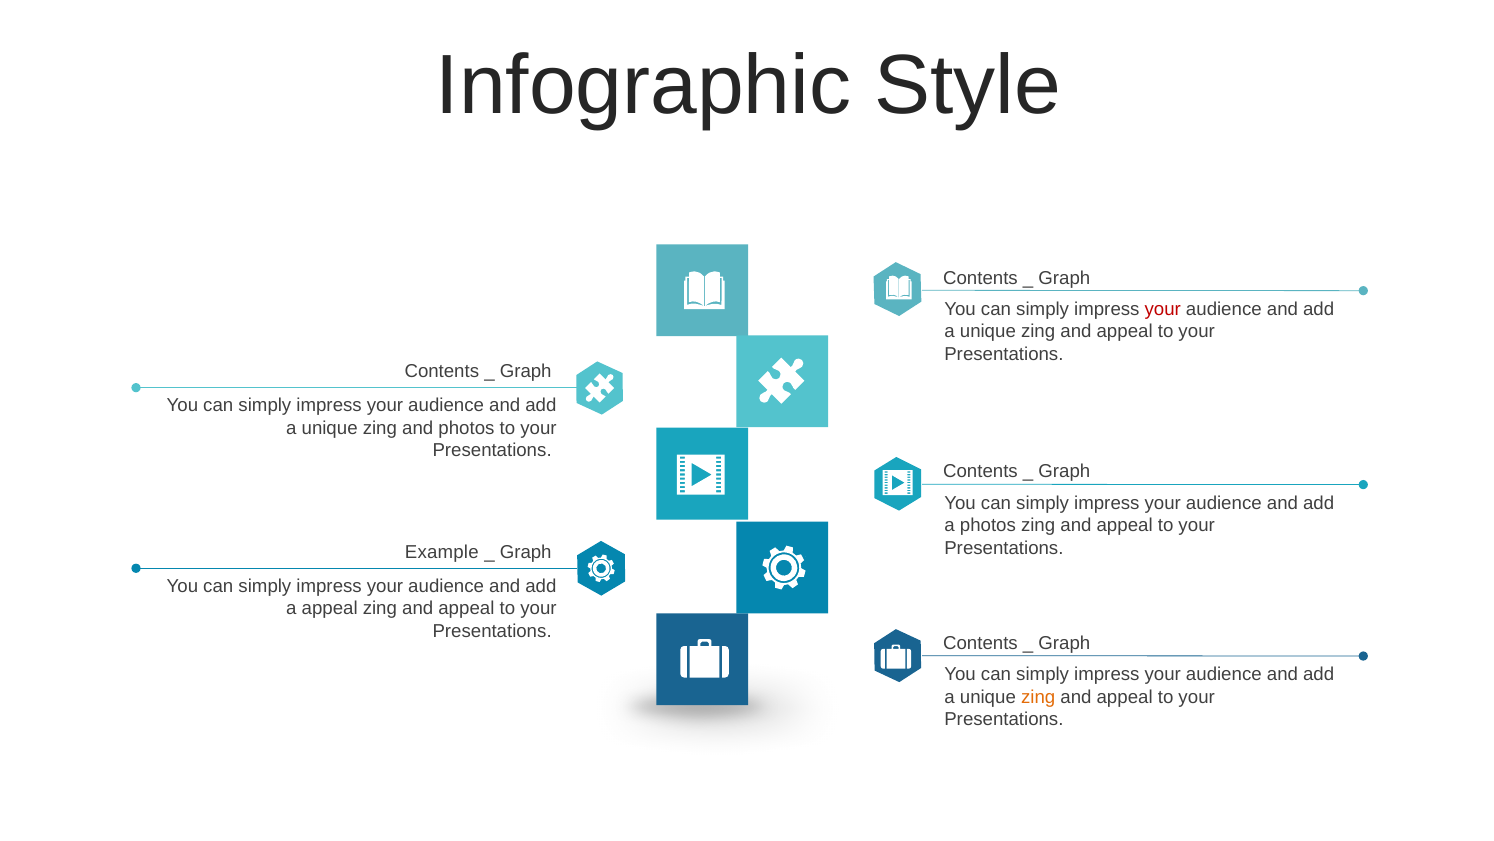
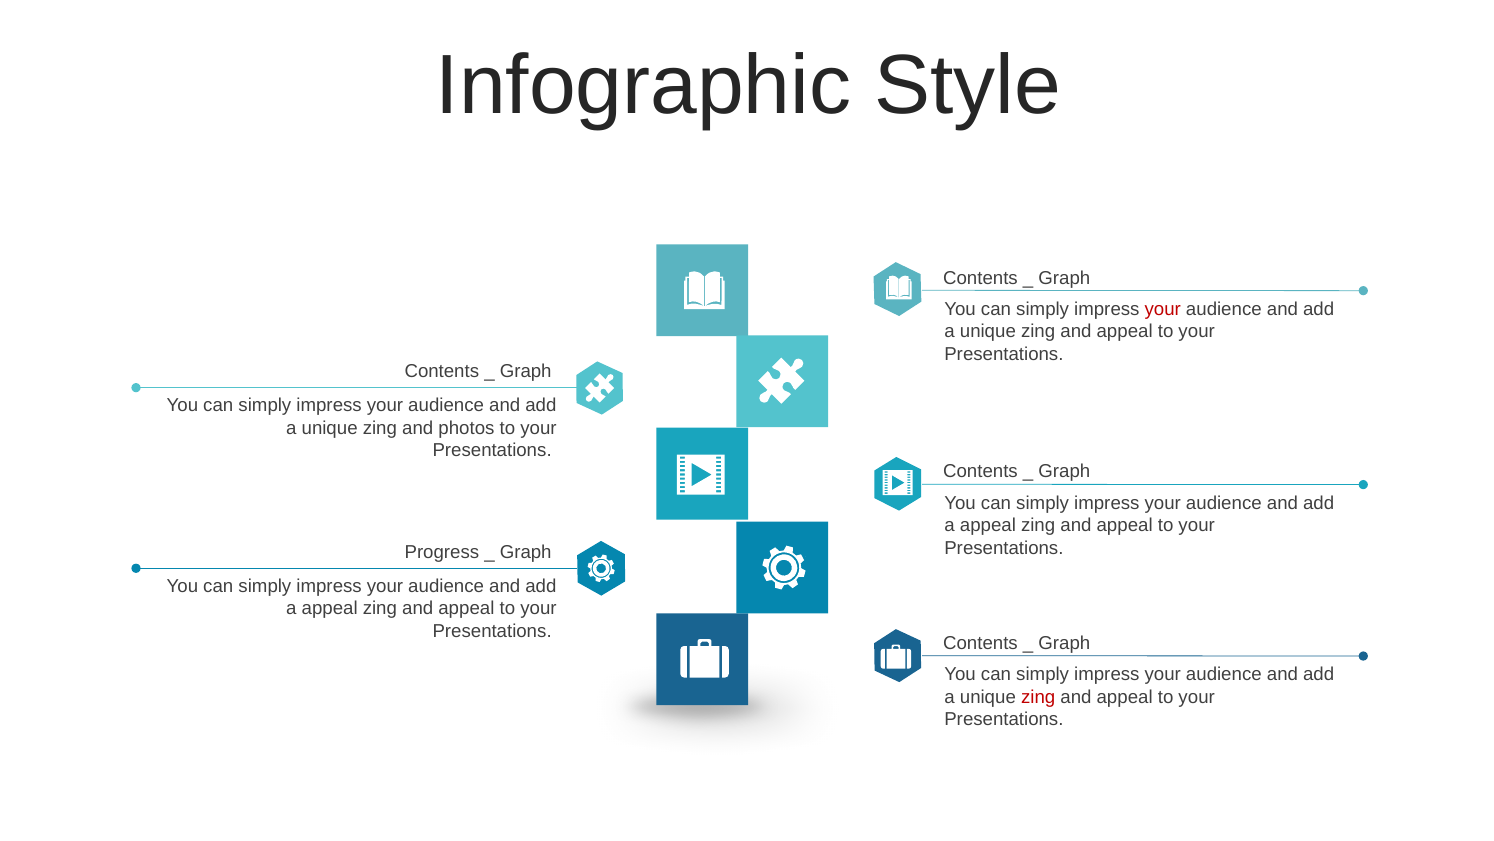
photos: photos -> appeal (988, 525)
Example: Example -> Progress (442, 552)
zing colour: orange -> red (1038, 697)
